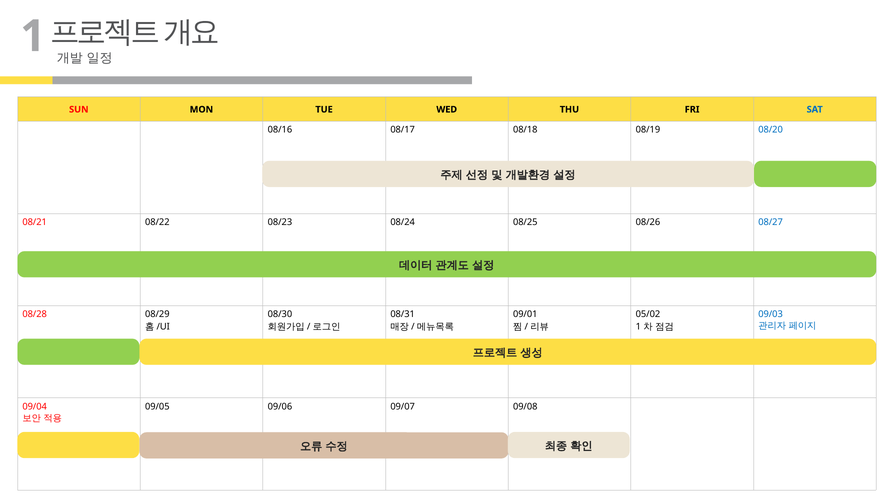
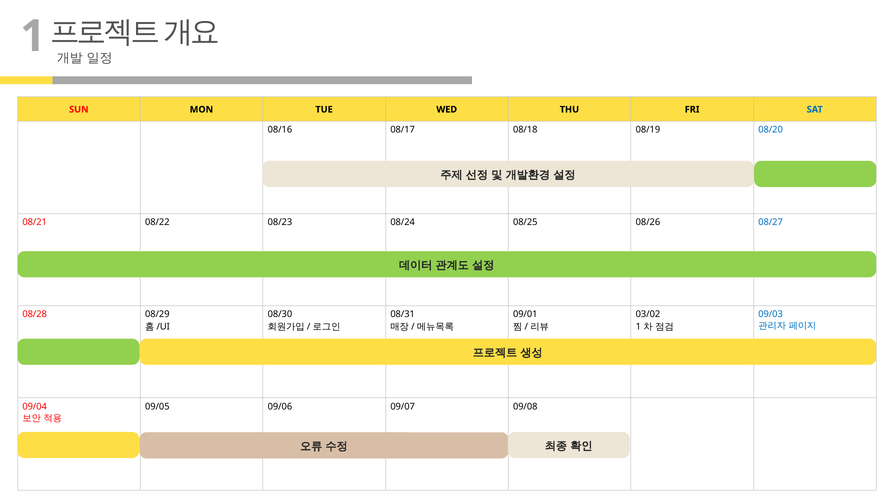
05/02: 05/02 -> 03/02 (648, 315)
